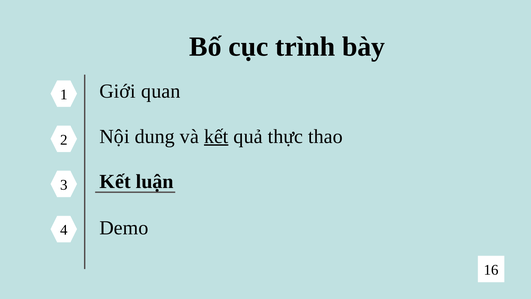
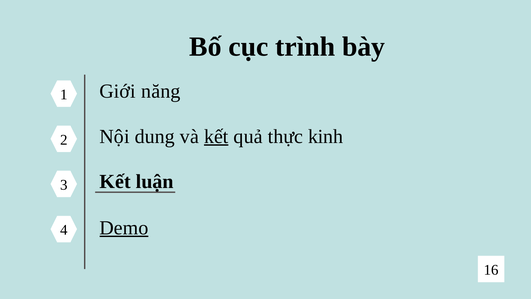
quan: quan -> năng (161, 91)
thao: thao -> kinh (326, 136)
Demo underline: none -> present (124, 228)
